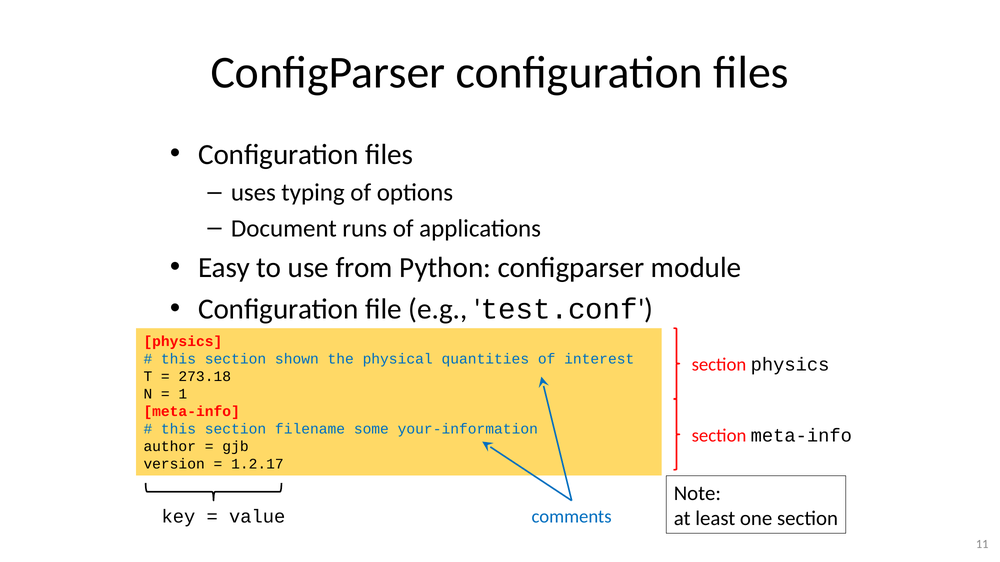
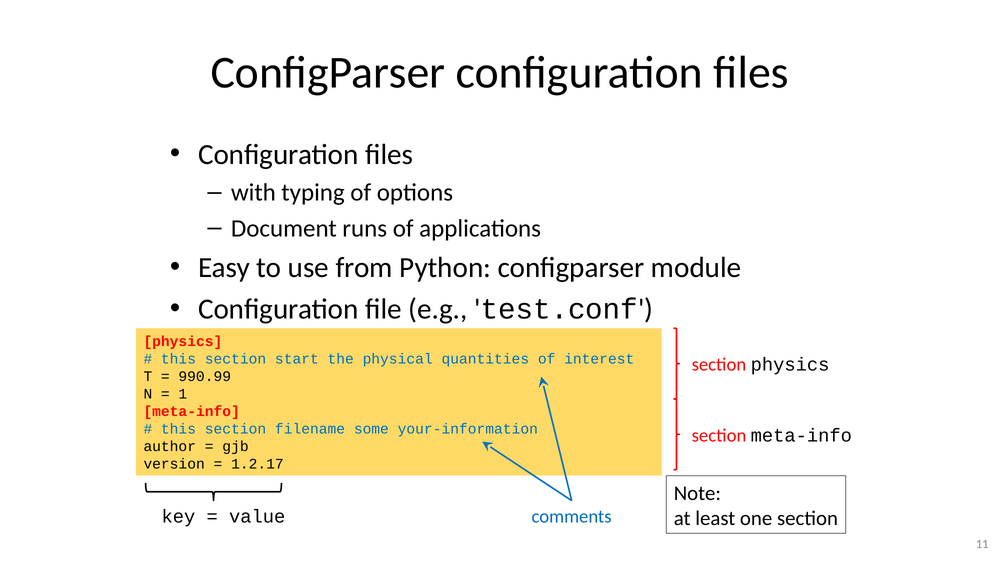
uses: uses -> with (253, 193)
shown: shown -> start (297, 359)
273.18: 273.18 -> 990.99 (205, 377)
